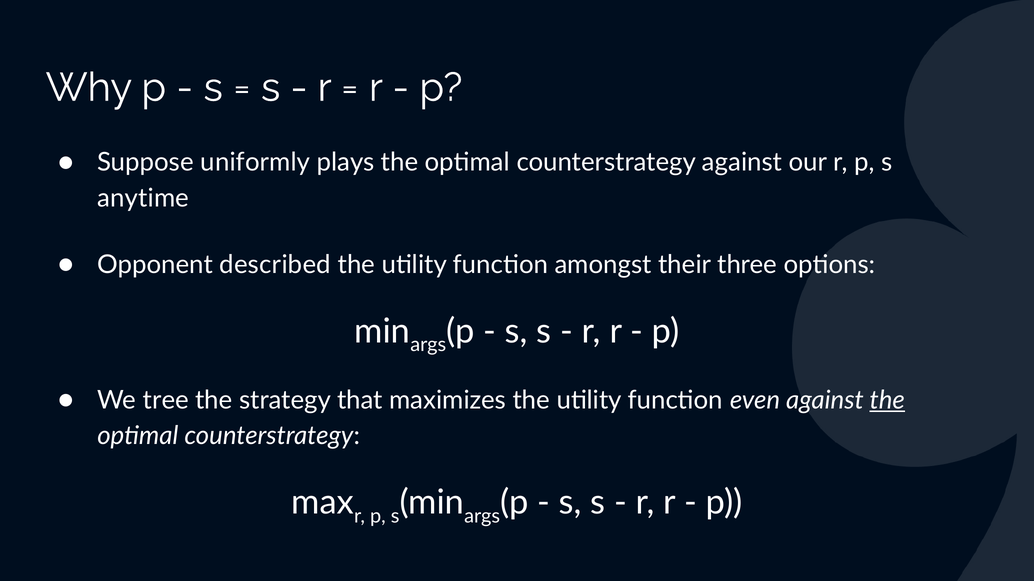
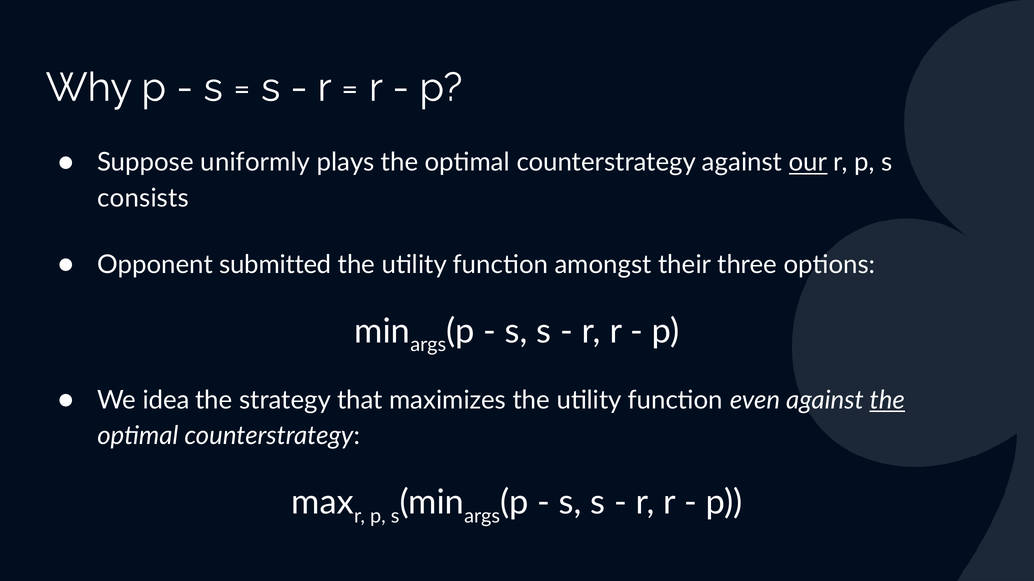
our underline: none -> present (808, 163)
anytime: anytime -> consists (143, 198)
described: described -> submitted (275, 265)
tree: tree -> idea (166, 401)
